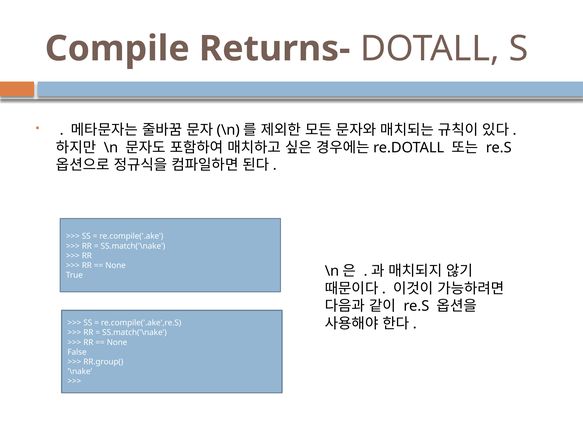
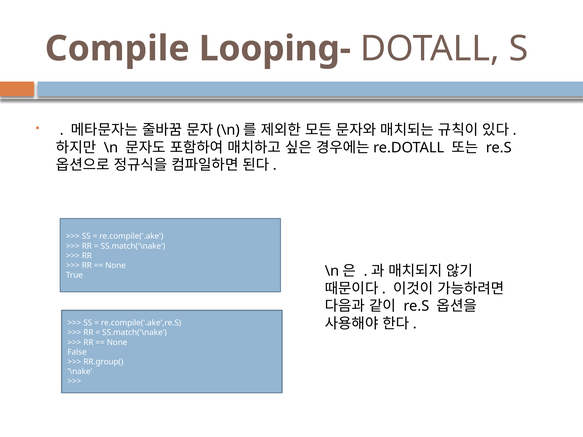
Returns-: Returns- -> Looping- (275, 49)
